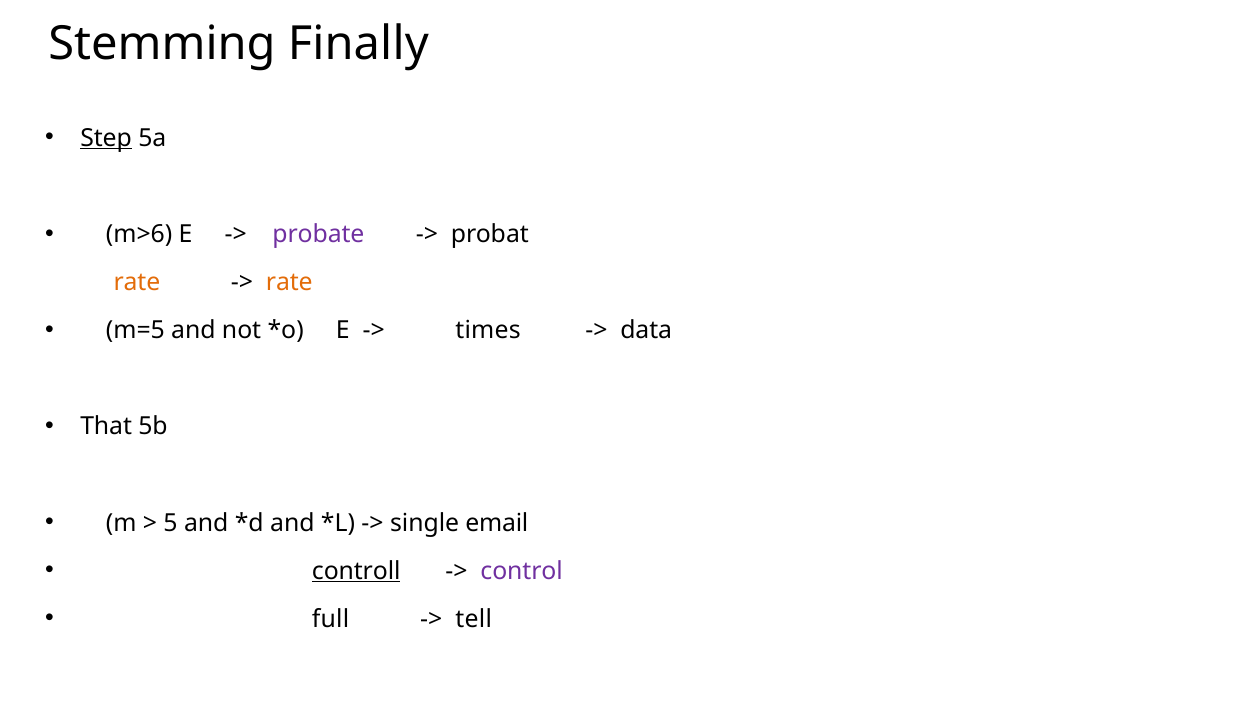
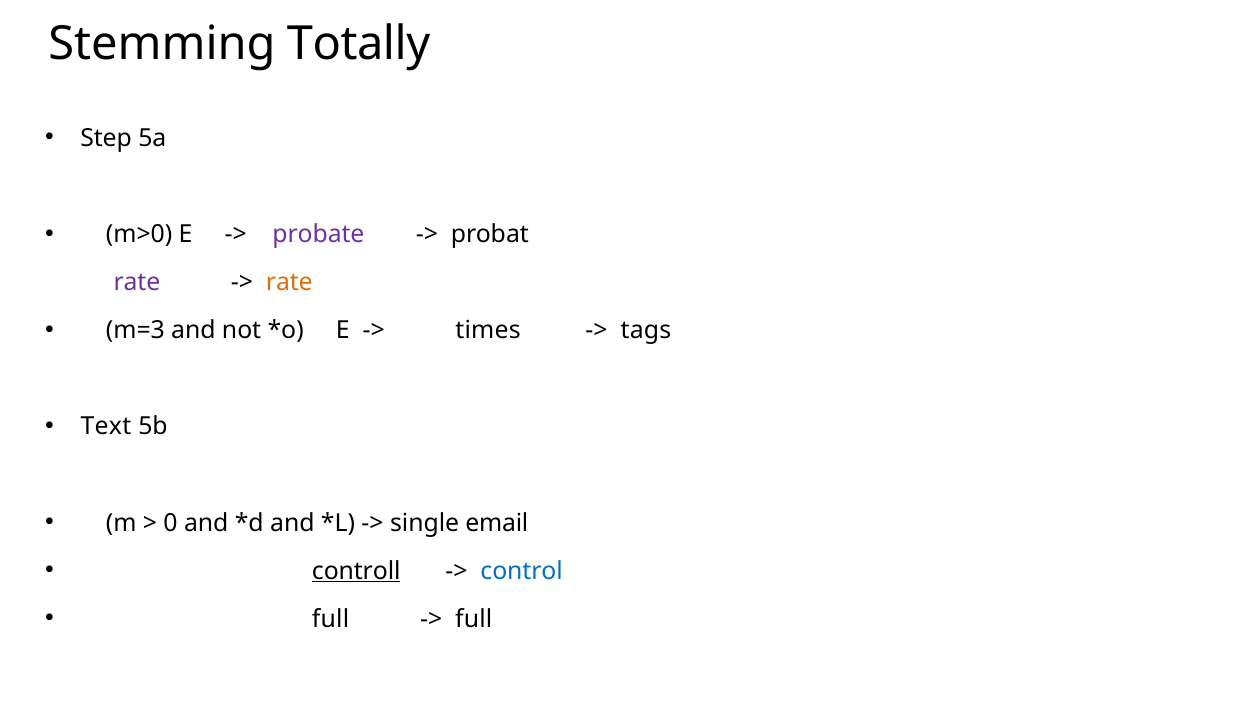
Finally: Finally -> Totally (359, 44)
Step underline: present -> none (106, 138)
m>6: m>6 -> m>0 (139, 234)
rate colour: orange -> purple (137, 282)
m=5: m=5 -> m=3 (135, 330)
data: data -> tags (646, 330)
That: That -> Text (106, 426)
5: 5 -> 0 (171, 522)
control colour: purple -> blue (522, 570)
tell: tell -> full (474, 619)
